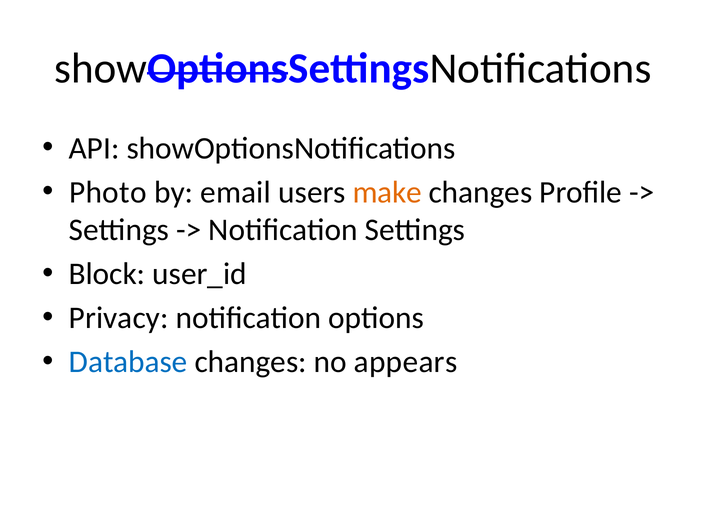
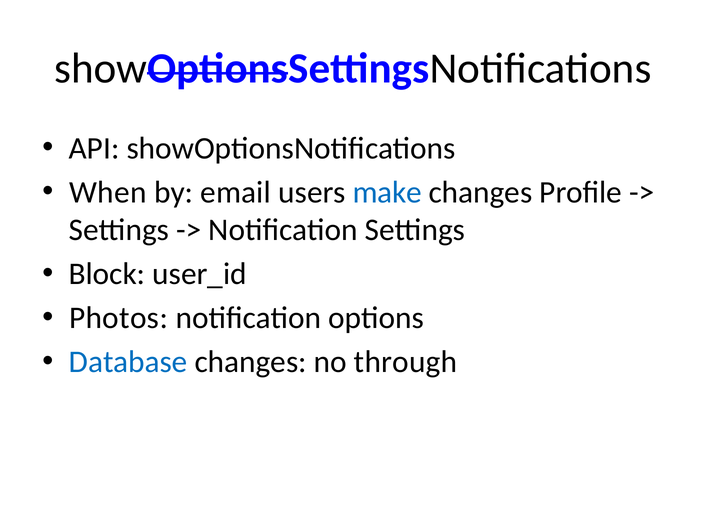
Photo: Photo -> When (108, 192)
make colour: orange -> blue (387, 192)
Privacy: Privacy -> Photos (119, 318)
appears: appears -> through (406, 362)
